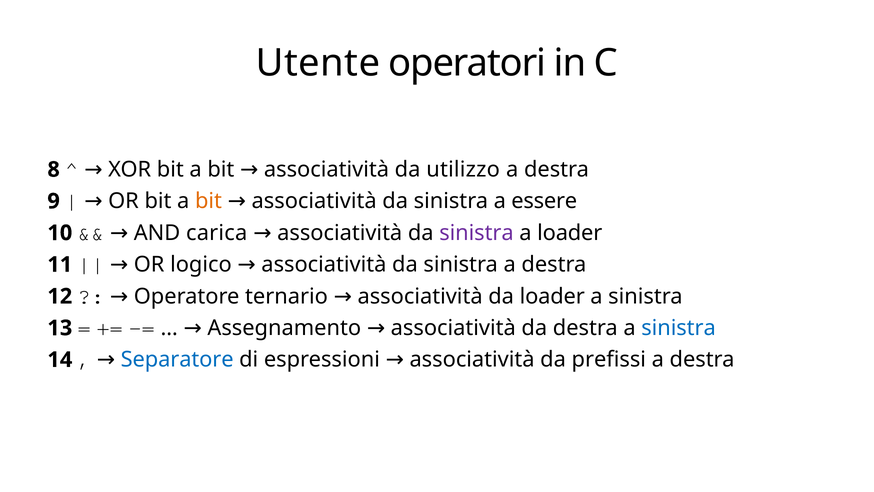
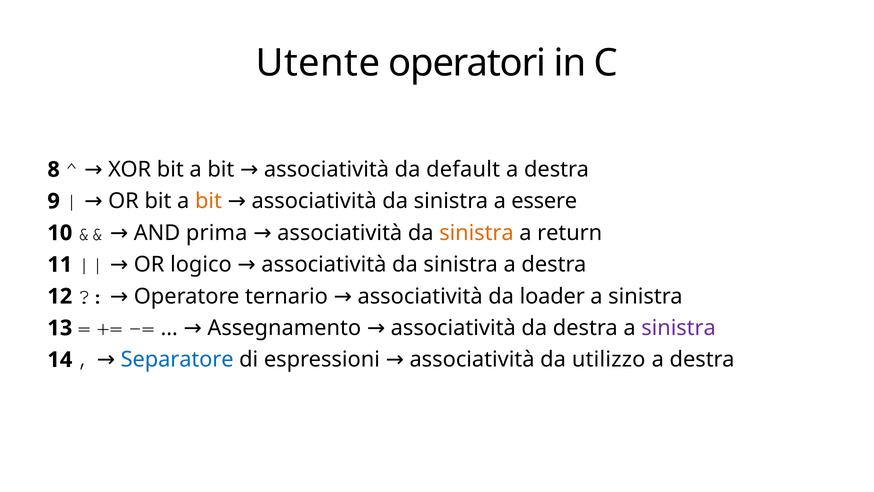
utilizzo: utilizzo -> default (463, 169)
carica: carica -> prima (217, 233)
sinistra colour: purple -> orange (476, 233)
a loader: loader -> return (570, 233)
sinistra colour: blue -> purple (679, 328)
prefissi: prefissi -> utilizzo (609, 359)
